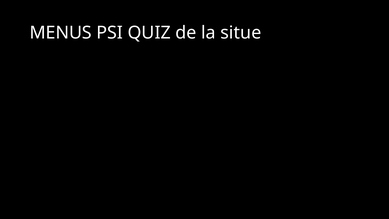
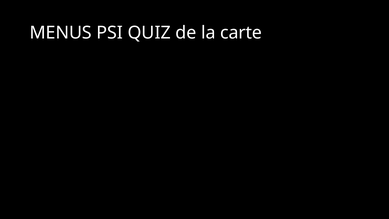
situe: situe -> carte (241, 33)
